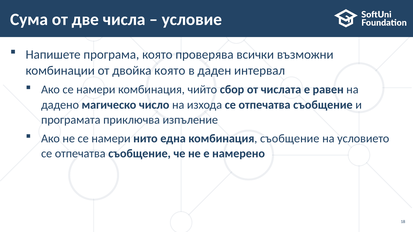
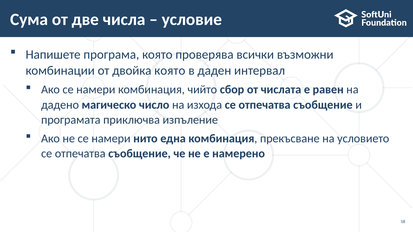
комбинация съобщение: съобщение -> прекъсване (290, 139)
